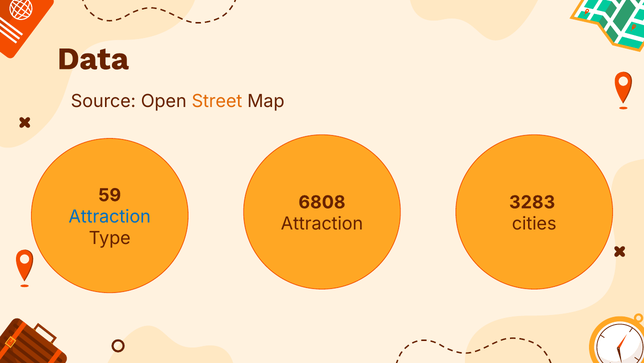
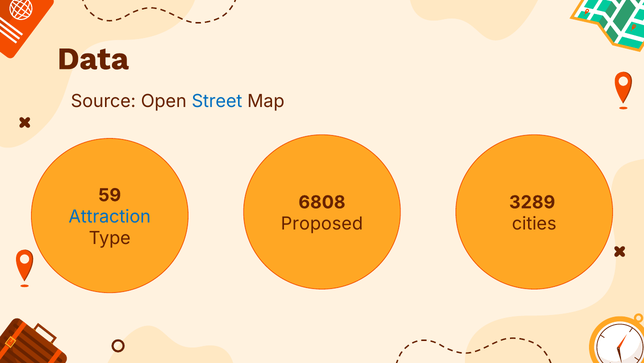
Street colour: orange -> blue (217, 101)
3283: 3283 -> 3289 (532, 202)
Attraction: Attraction -> Proposed (322, 223)
